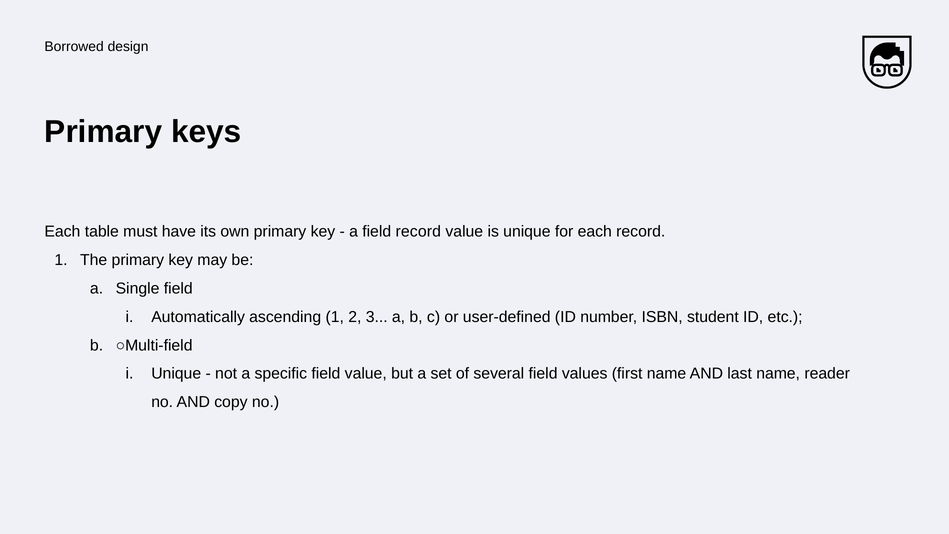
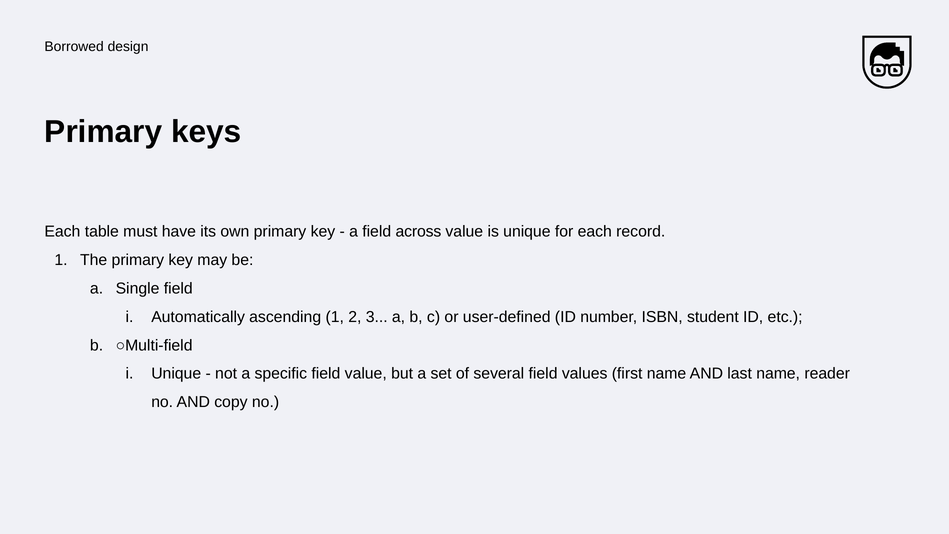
field record: record -> across (418, 232)
